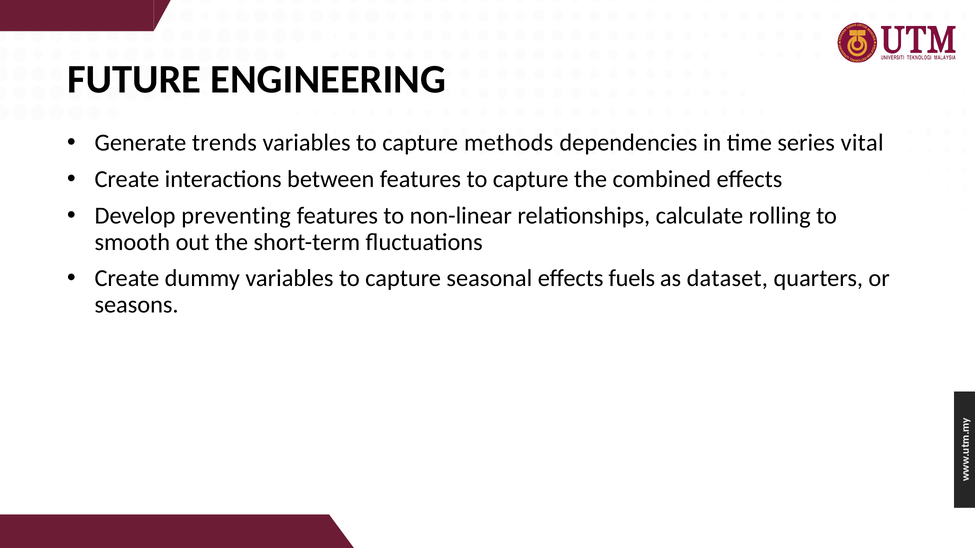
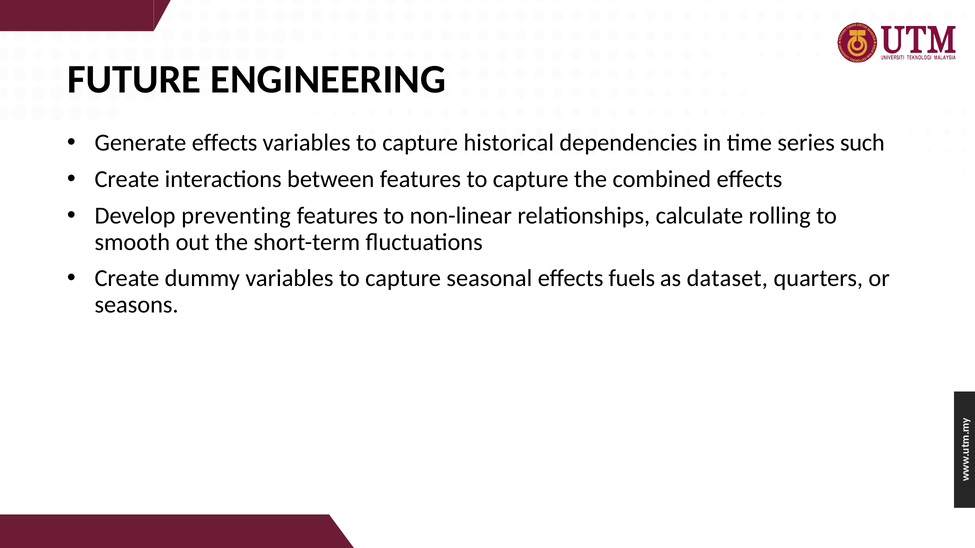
Generate trends: trends -> effects (225, 143)
methods: methods -> historical (509, 143)
vital: vital -> such (862, 143)
